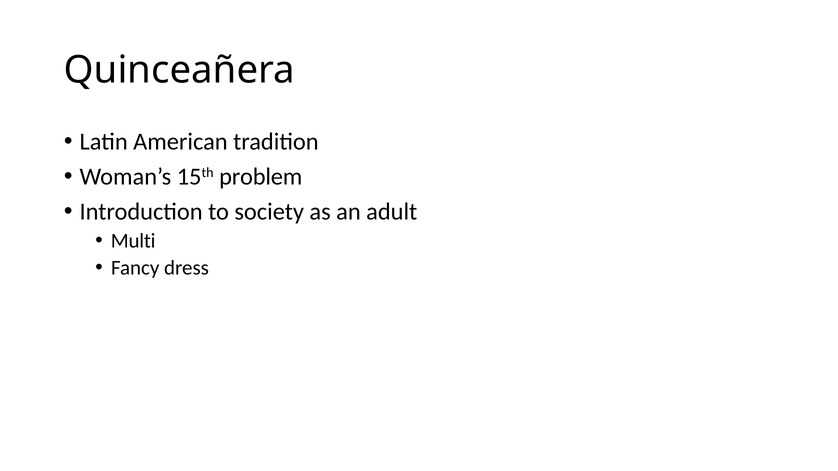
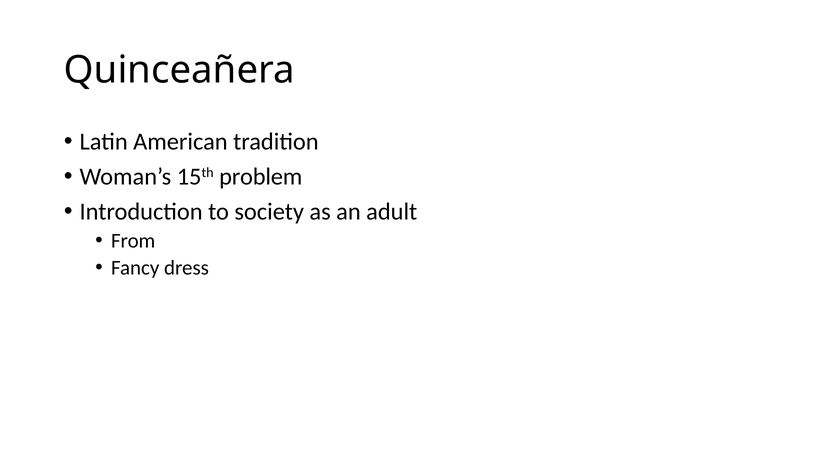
Multi: Multi -> From (133, 241)
